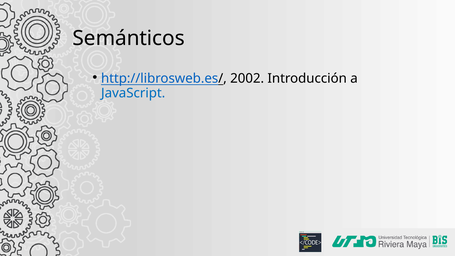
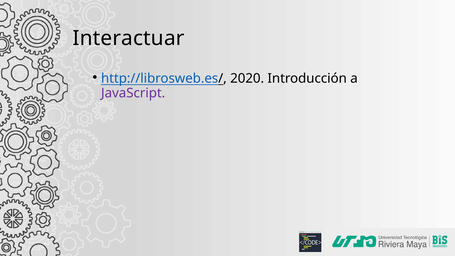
Semánticos: Semánticos -> Interactuar (129, 38)
2002: 2002 -> 2020 (247, 78)
JavaScript colour: blue -> purple (133, 93)
